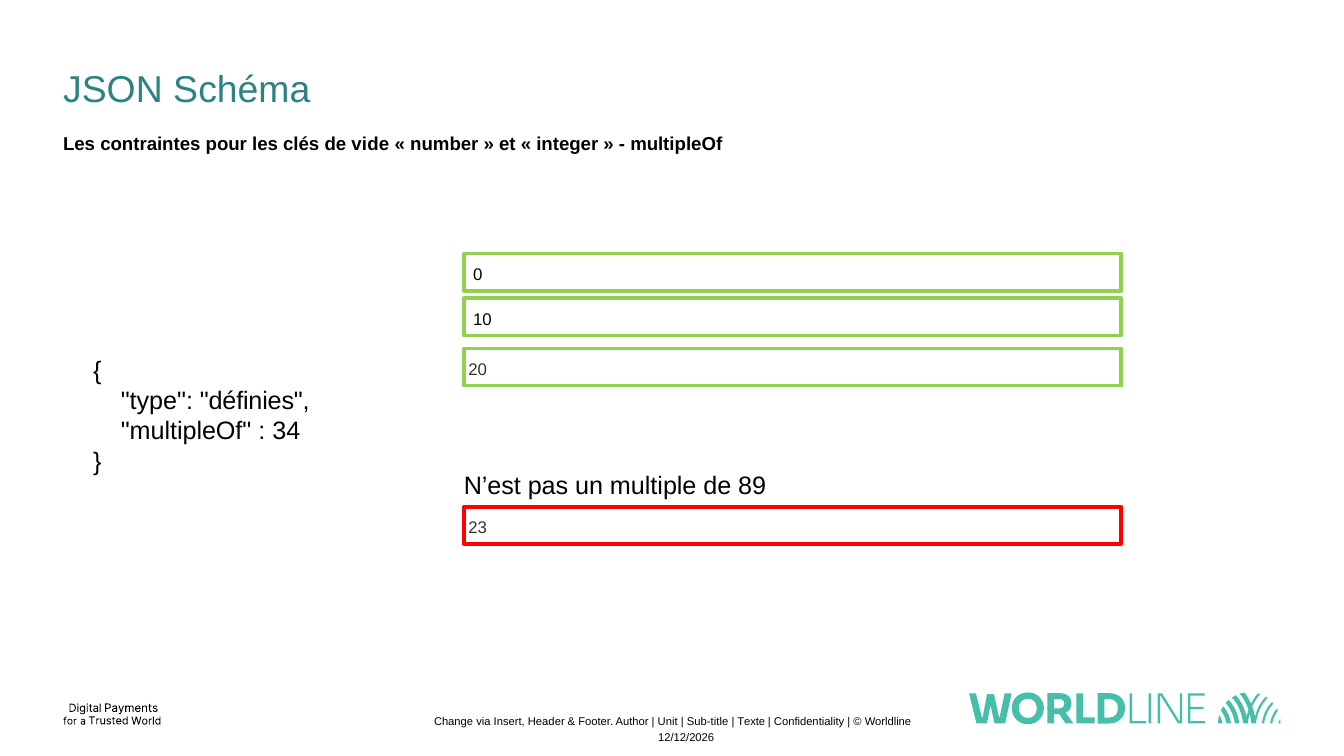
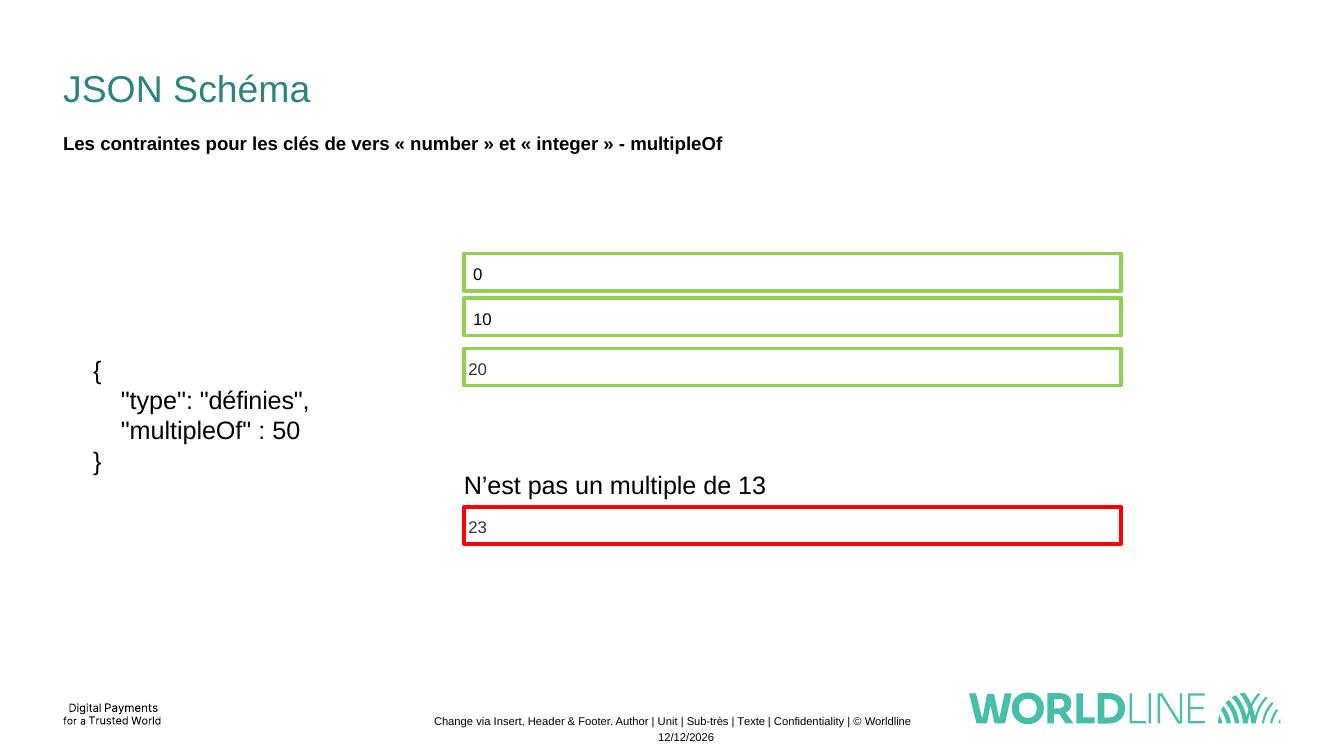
vide: vide -> vers (370, 145)
34: 34 -> 50 (286, 432)
89: 89 -> 13 (752, 486)
Sub-title: Sub-title -> Sub-très (708, 722)
